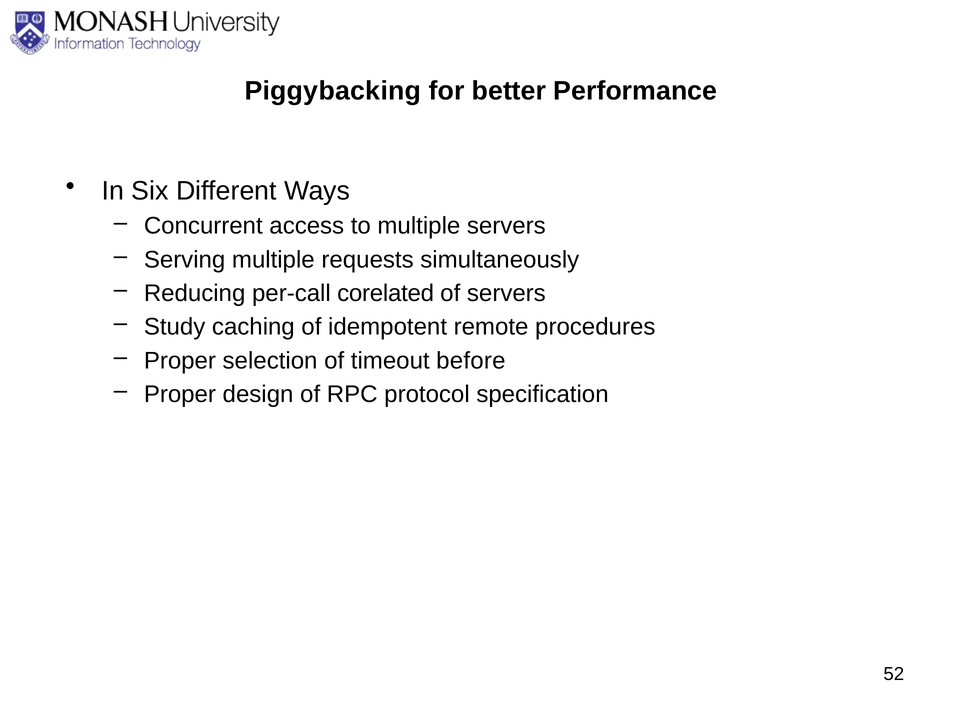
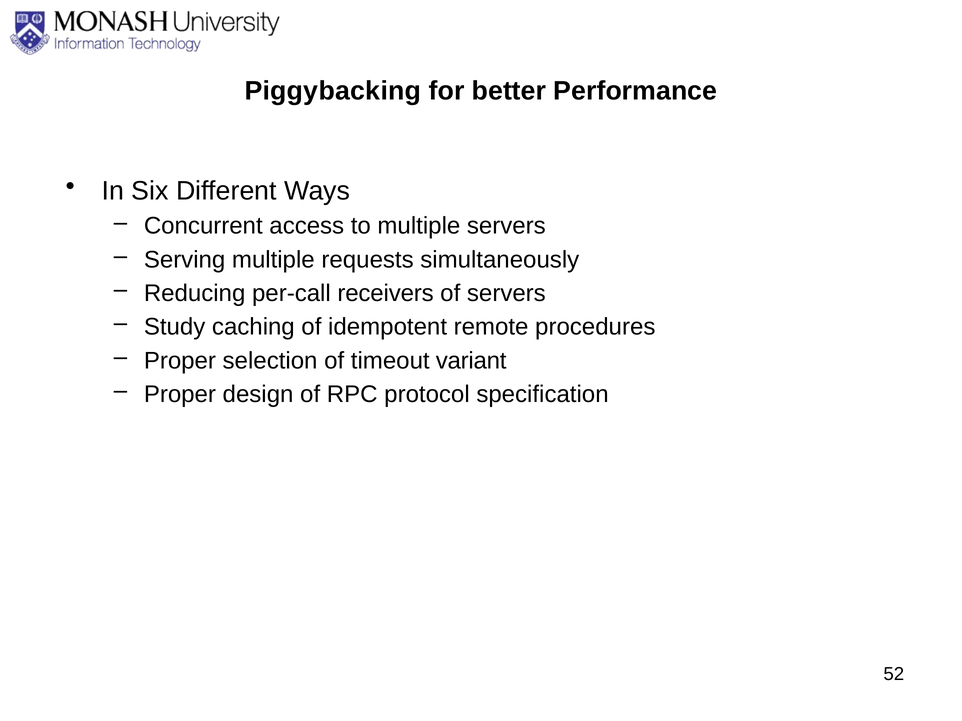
corelated: corelated -> receivers (386, 294)
before: before -> variant (471, 361)
